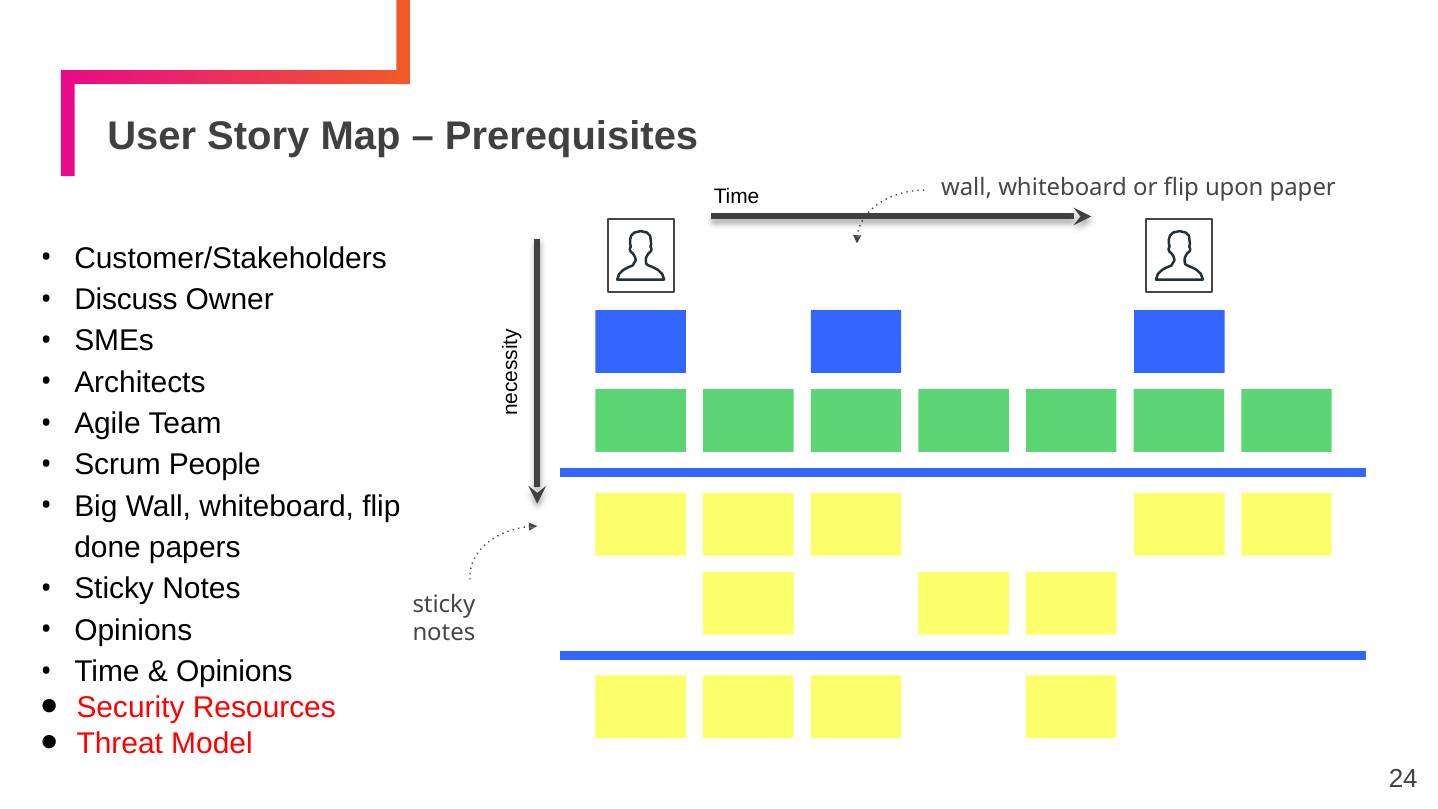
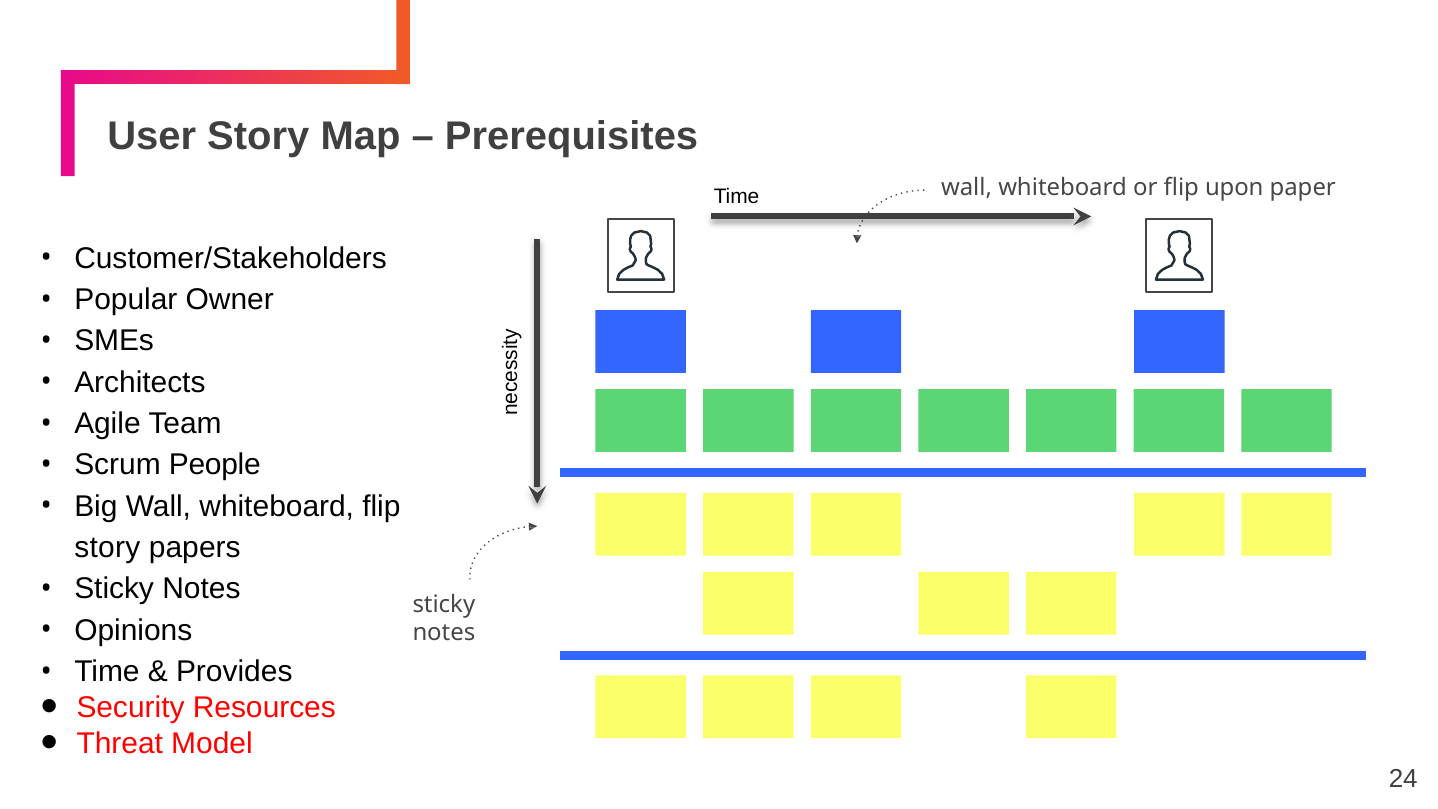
Discuss: Discuss -> Popular (126, 300)
done: done -> story (107, 548)
Opinions: Opinions -> Provides (234, 672)
